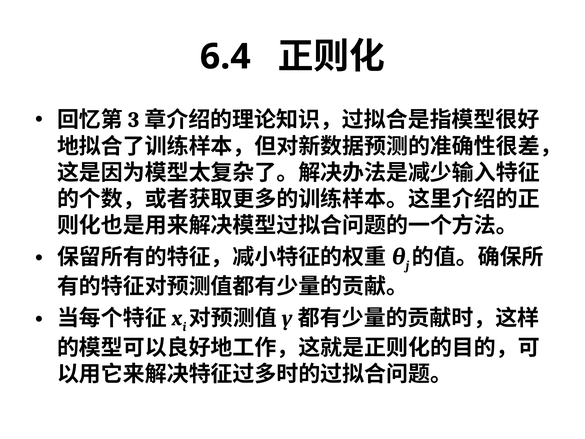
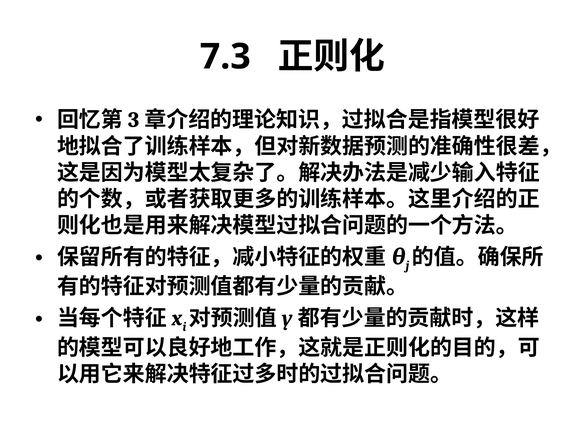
6.4: 6.4 -> 7.3 (225, 57)
